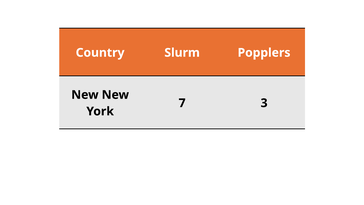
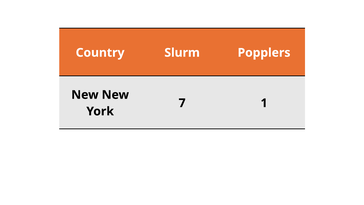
3: 3 -> 1 (264, 103)
